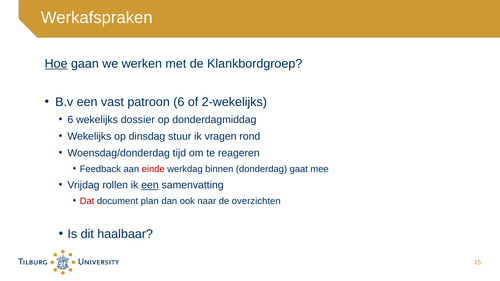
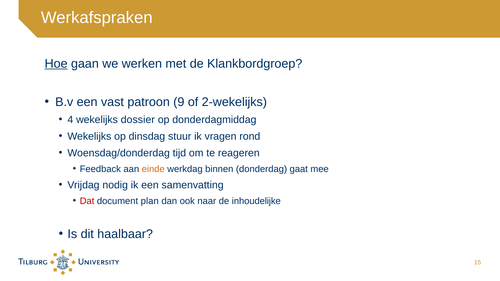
patroon 6: 6 -> 9 (179, 102)
6: 6 -> 4 (70, 120)
einde colour: red -> orange (153, 169)
rollen: rollen -> nodig (115, 185)
een underline: present -> none (150, 185)
overzichten: overzichten -> inhoudelijke (256, 201)
